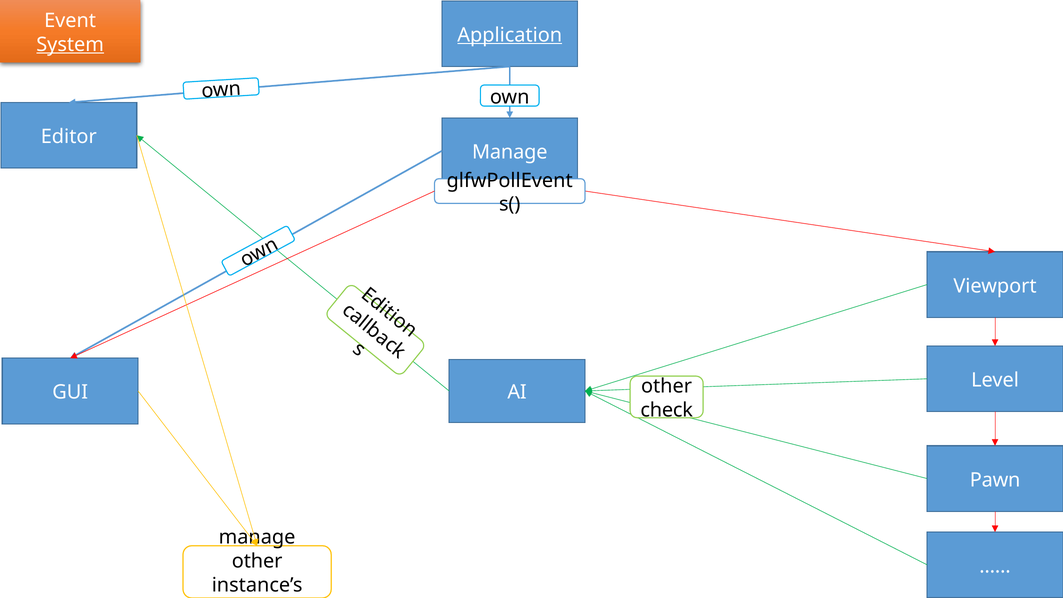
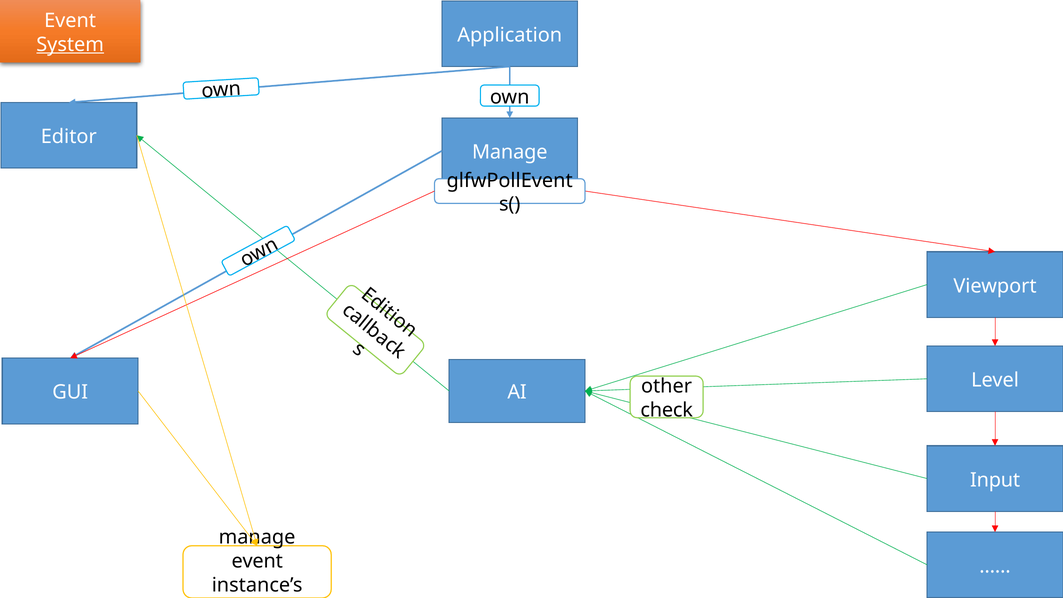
Application underline: present -> none (510, 35)
Pawn: Pawn -> Input (995, 480)
other: other -> event (257, 561)
